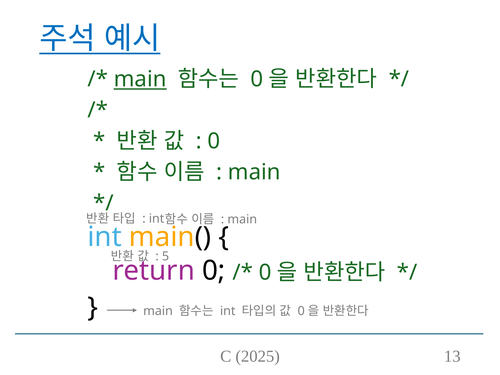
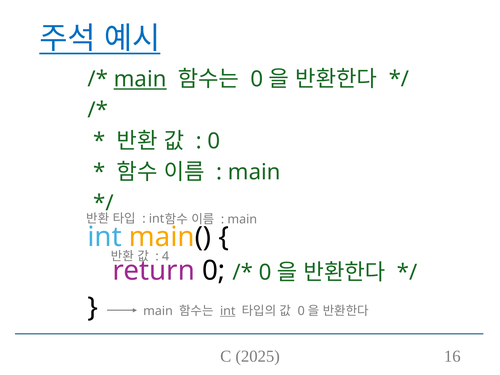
5: 5 -> 4 (166, 256)
int underline: none -> present (228, 311)
13: 13 -> 16 (452, 356)
